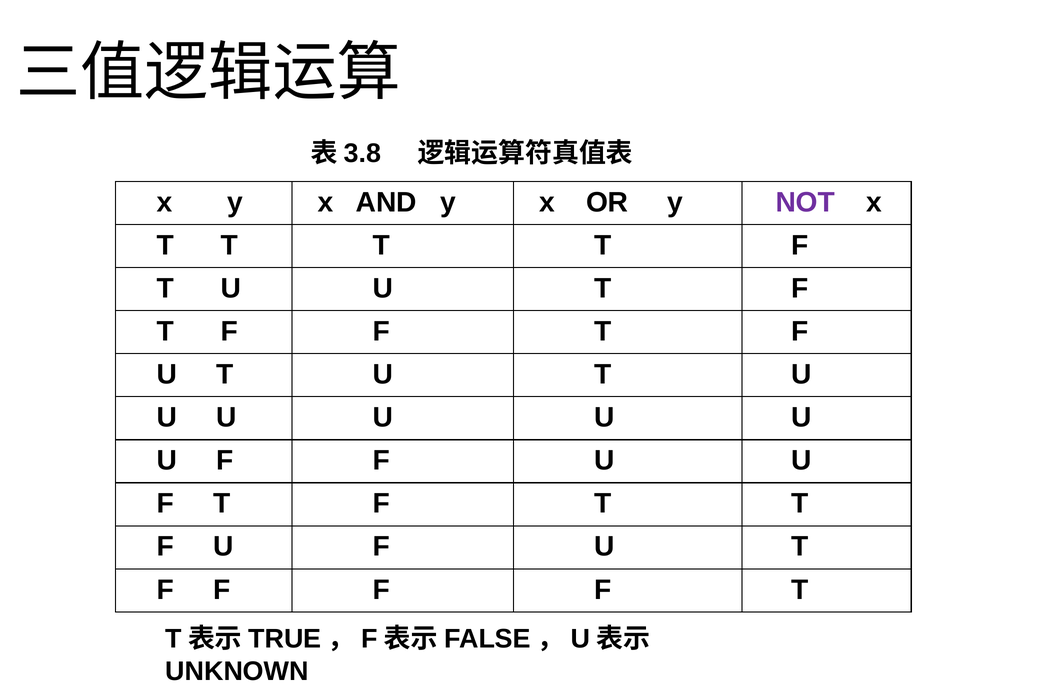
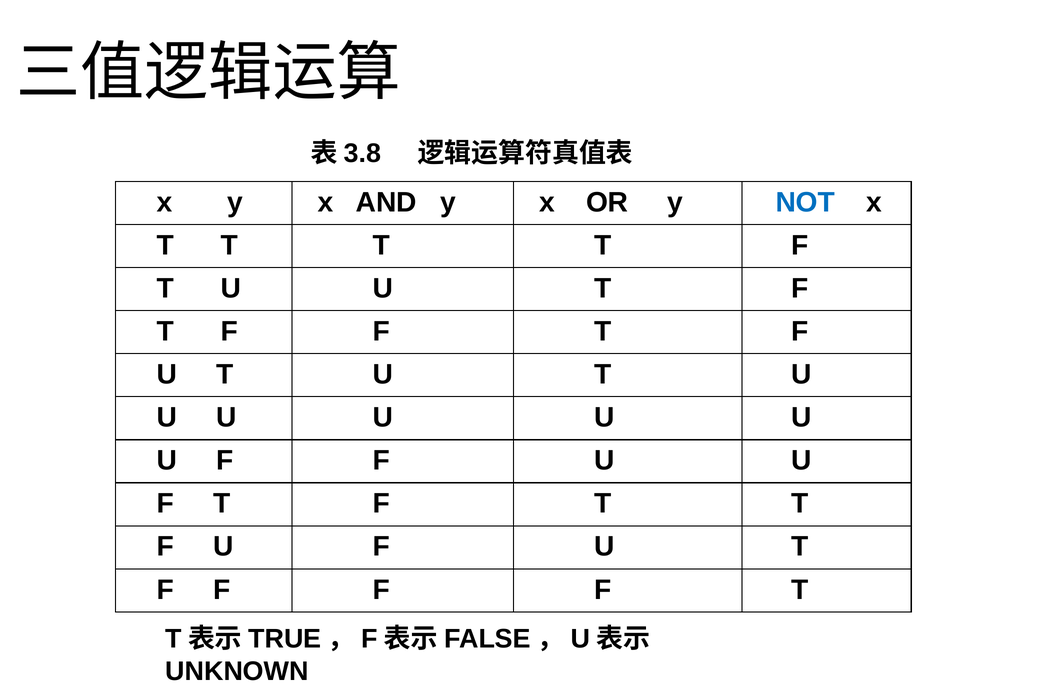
NOT colour: purple -> blue (805, 202)
